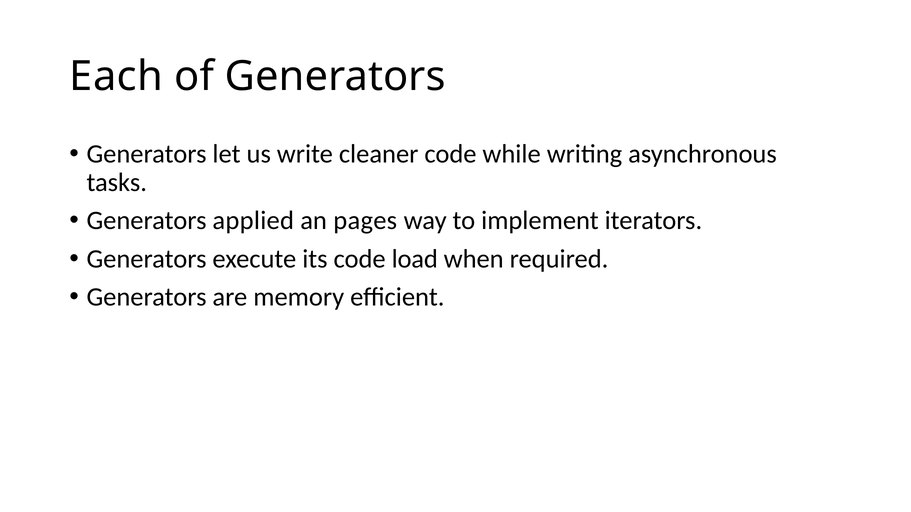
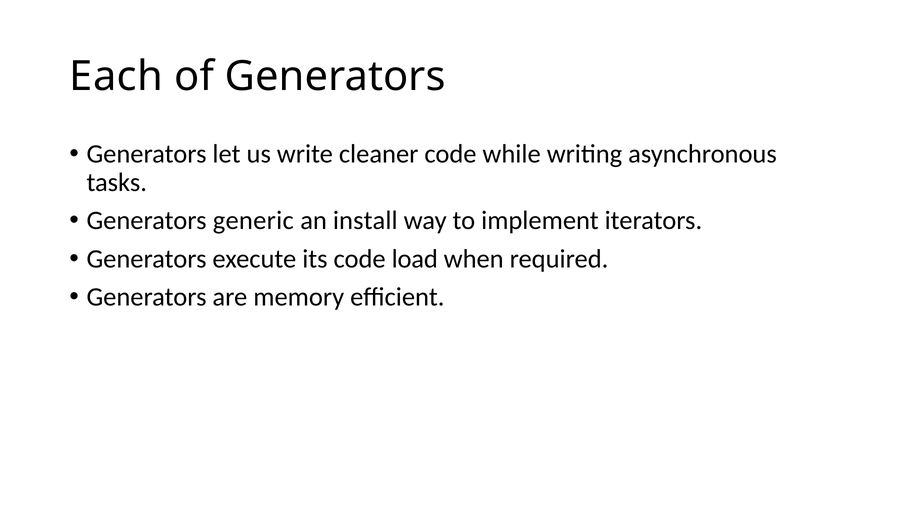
applied: applied -> generic (253, 221)
pages: pages -> install (365, 221)
